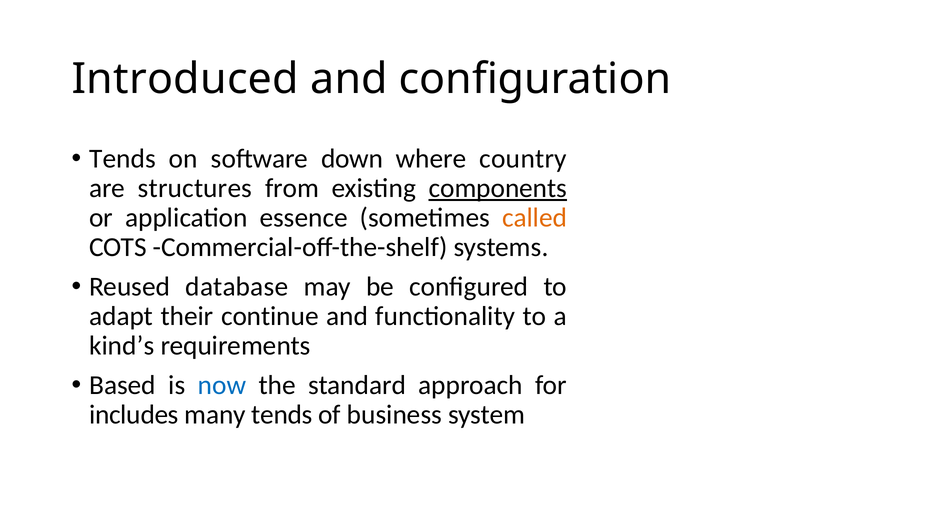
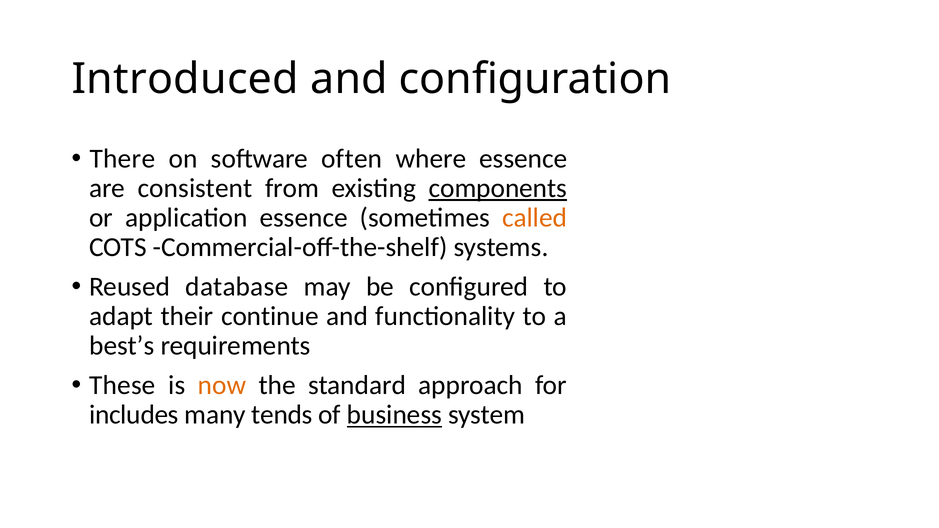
Tends: Tends -> There (122, 159)
down: down -> often (352, 159)
where country: country -> essence (523, 159)
structures: structures -> consistent (195, 188)
kind’s: kind’s -> best’s (122, 346)
Based: Based -> These (122, 385)
now colour: blue -> orange (222, 385)
business underline: none -> present (394, 415)
